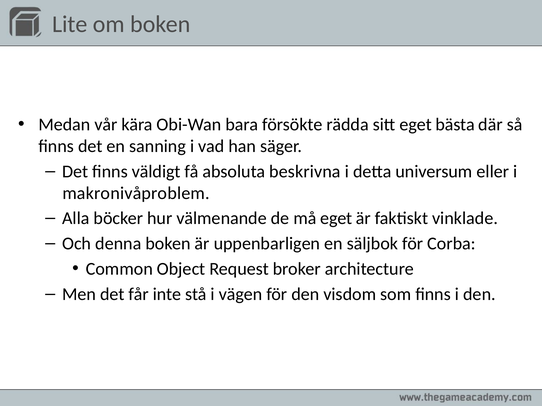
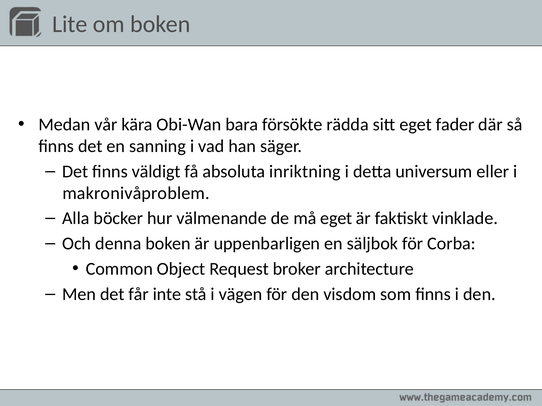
bästa: bästa -> fader (455, 125)
beskrivna: beskrivna -> inriktning (305, 172)
